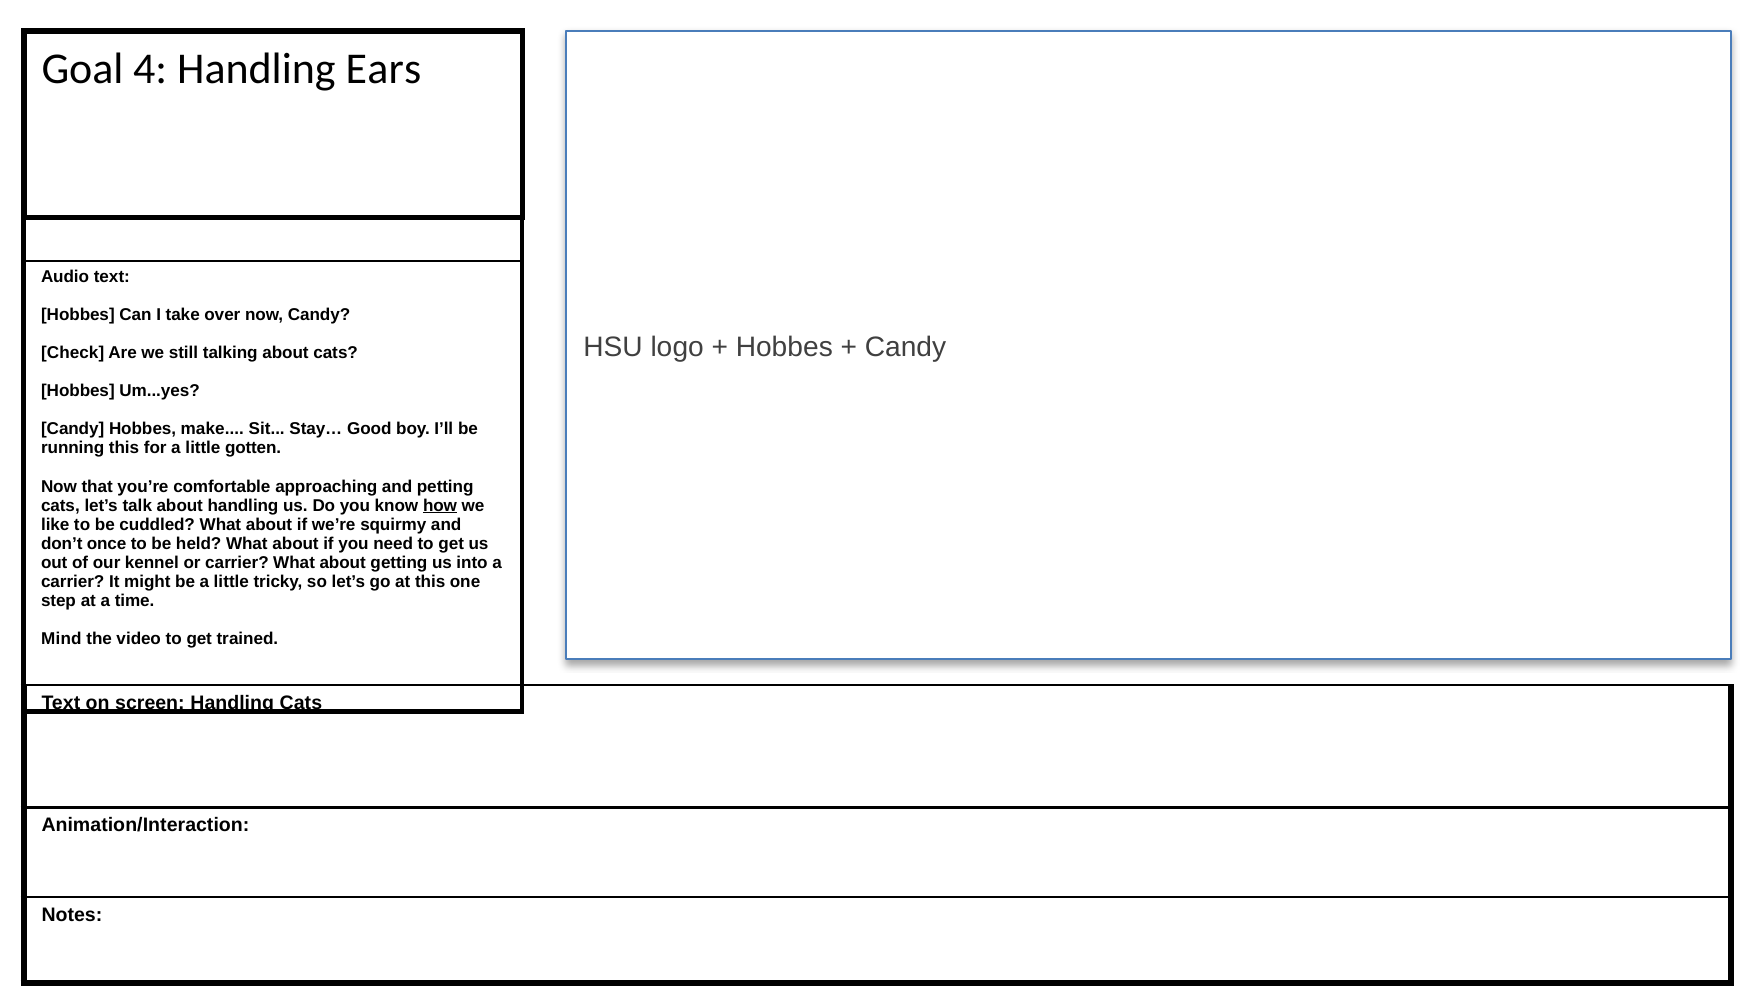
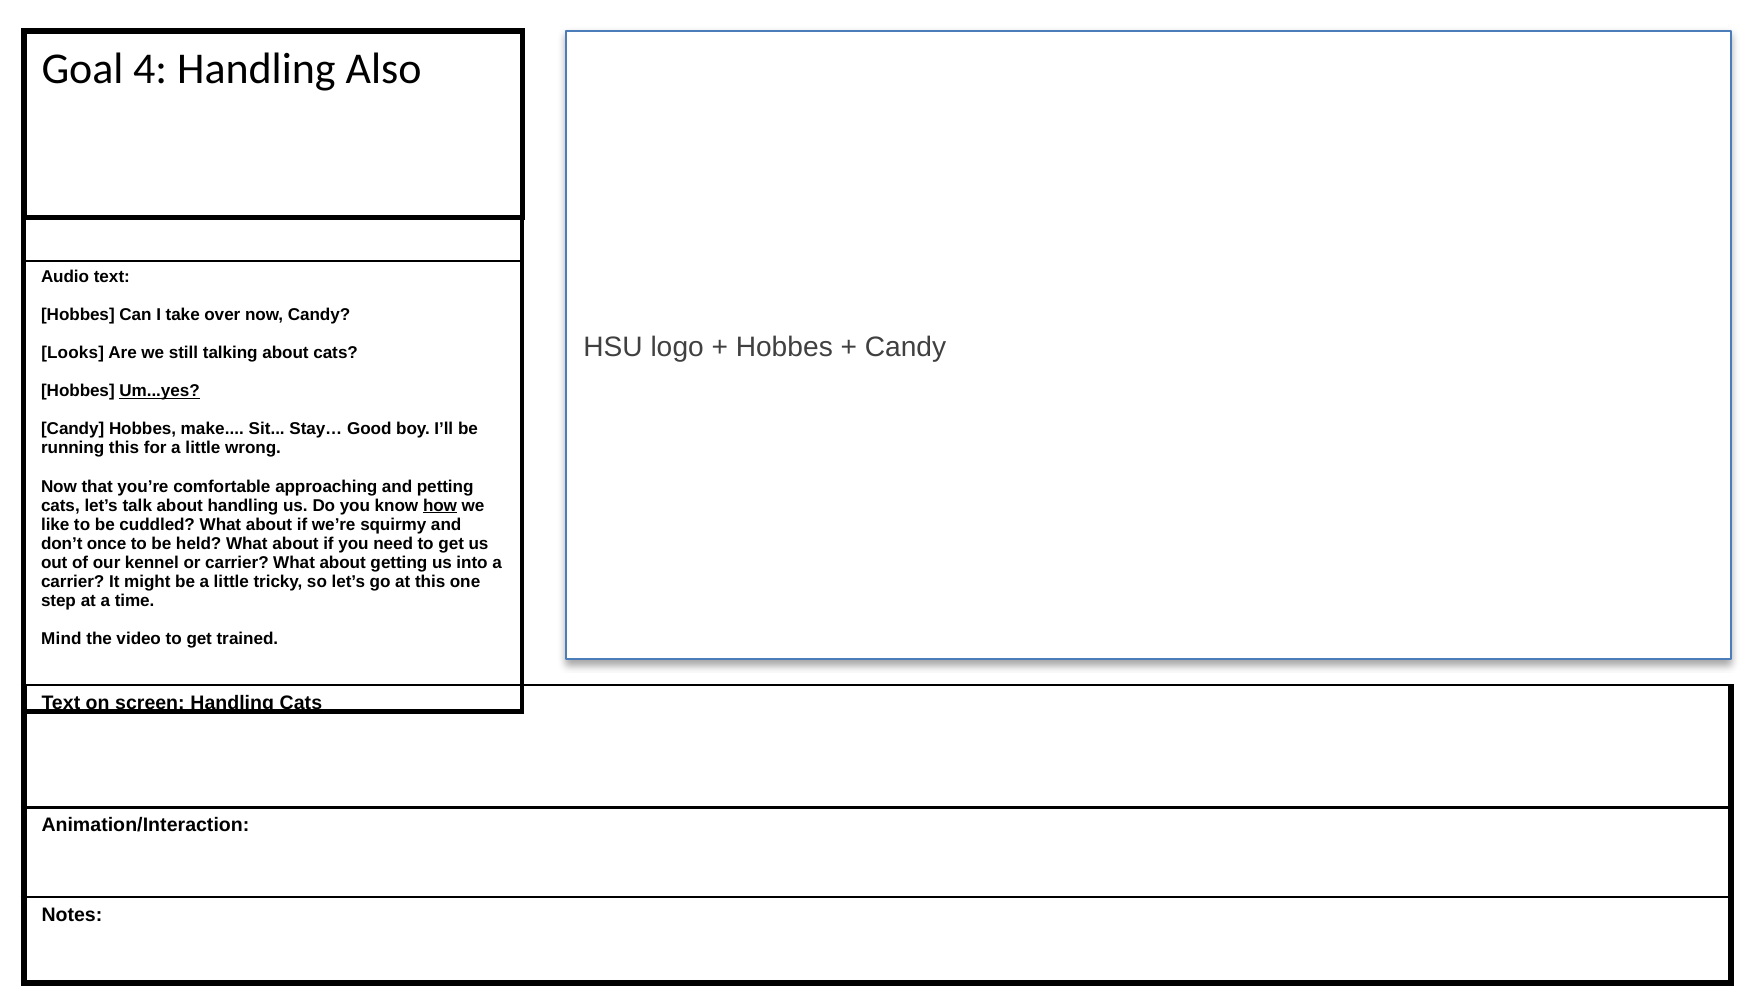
Ears: Ears -> Also (384, 69)
Check: Check -> Looks (73, 353)
Um...yes underline: none -> present (160, 391)
gotten: gotten -> wrong (253, 449)
